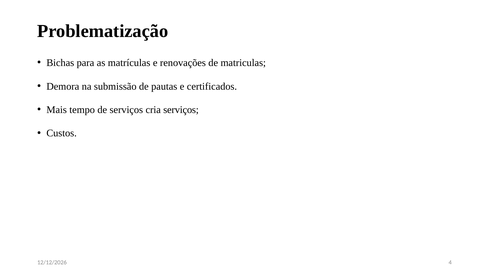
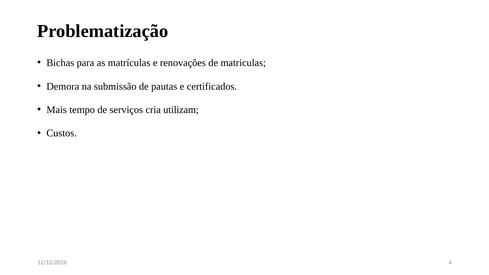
cria serviços: serviços -> utilizam (181, 110)
